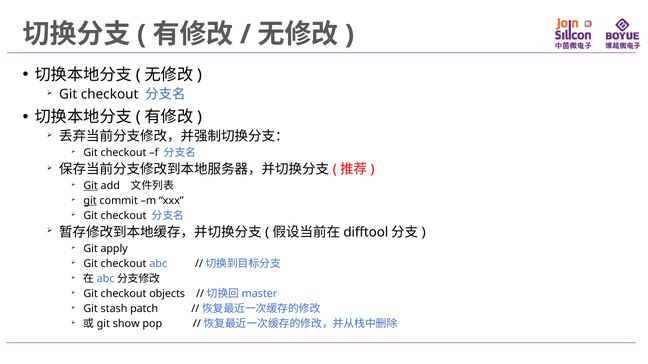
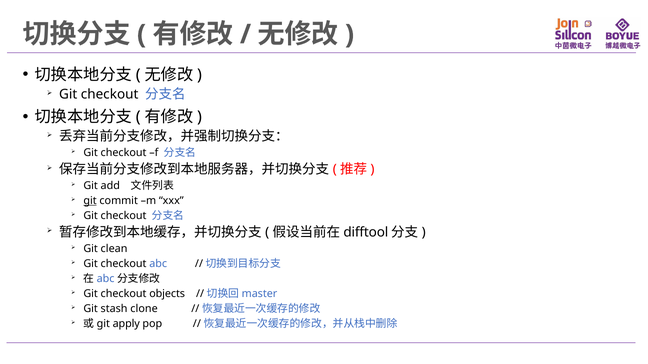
Git underline: present -> none (91, 186)
apply: apply -> clean (114, 249)
patch: patch -> clone (144, 309)
show: show -> apply (126, 324)
